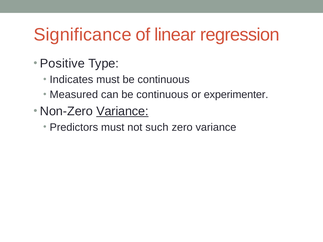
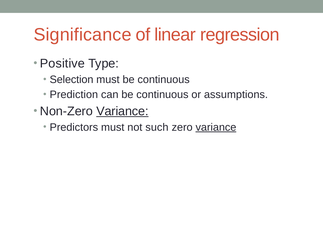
Indicates: Indicates -> Selection (72, 80)
Measured: Measured -> Prediction (74, 95)
experimenter: experimenter -> assumptions (236, 95)
variance underline: none -> present (216, 127)
